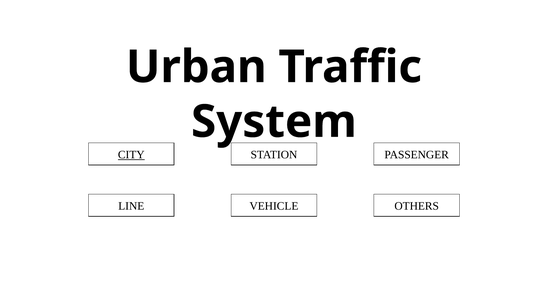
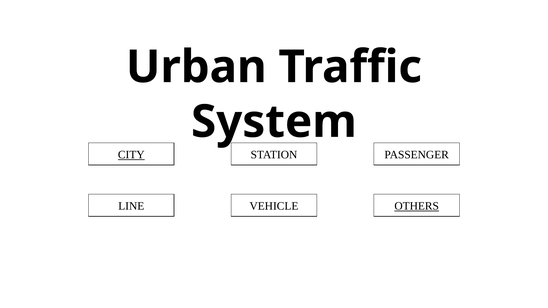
OTHERS underline: none -> present (417, 206)
